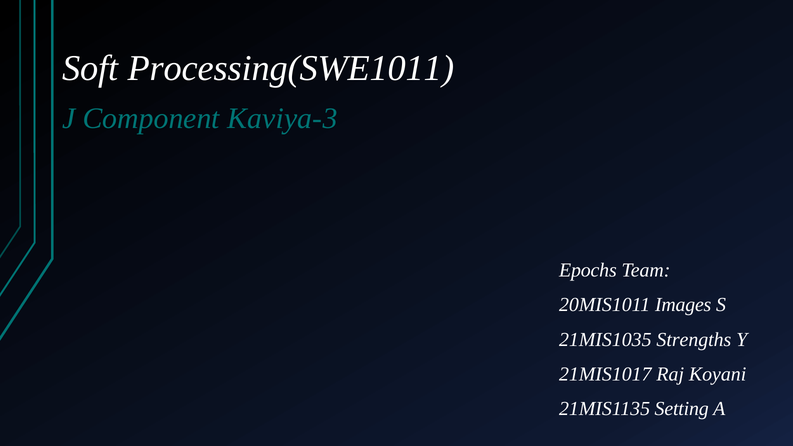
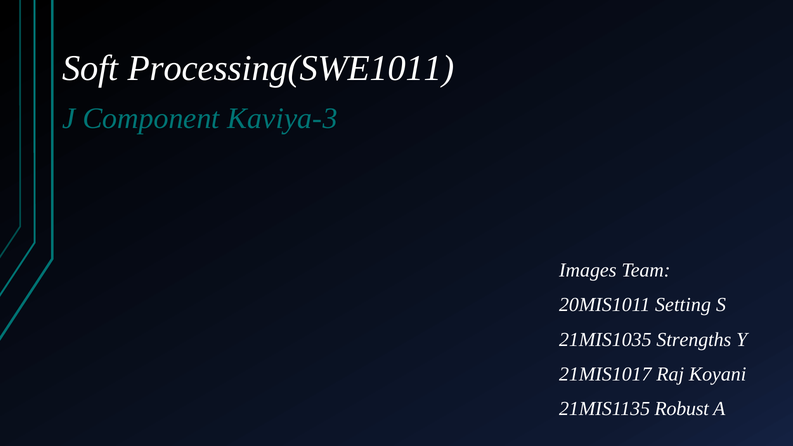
Epochs: Epochs -> Images (588, 270)
Images: Images -> Setting (683, 305)
Setting: Setting -> Robust (682, 409)
